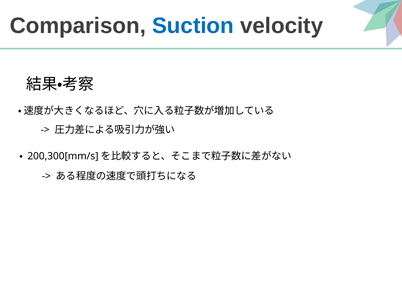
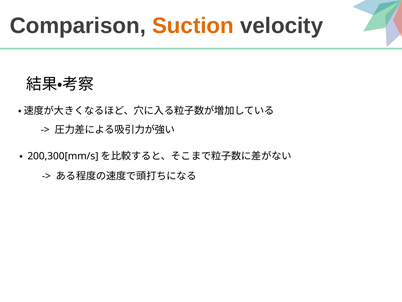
Suction colour: blue -> orange (193, 26)
